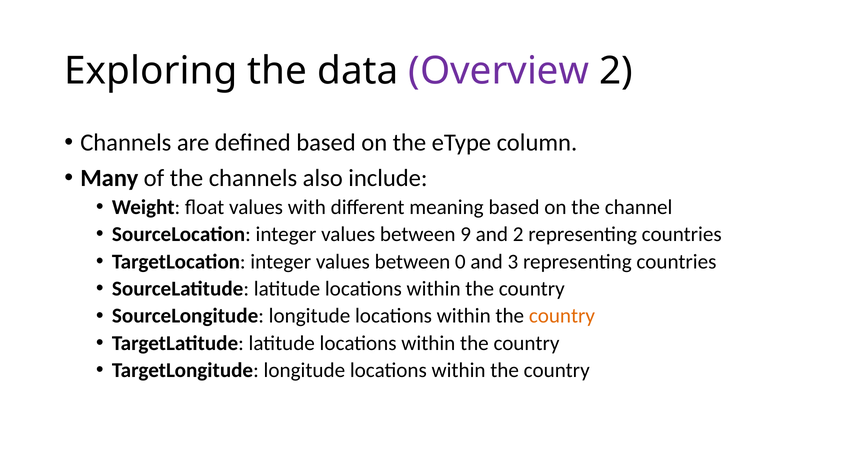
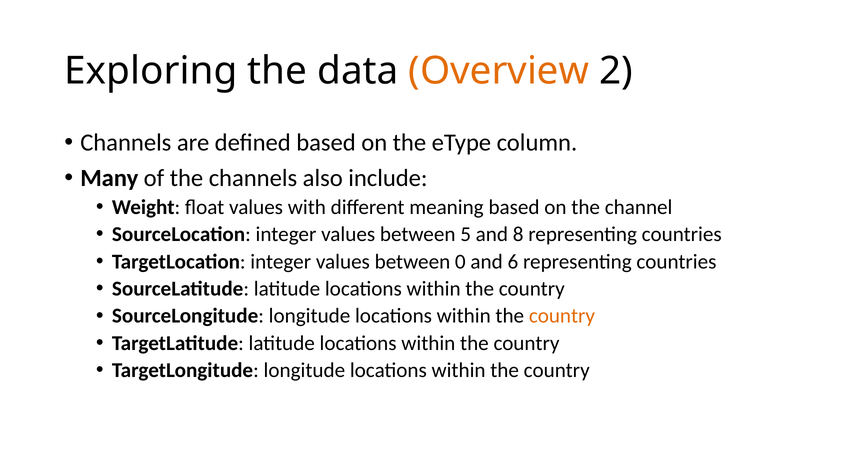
Overview colour: purple -> orange (499, 71)
9: 9 -> 5 (466, 235)
and 2: 2 -> 8 (518, 235)
3: 3 -> 6 (513, 262)
